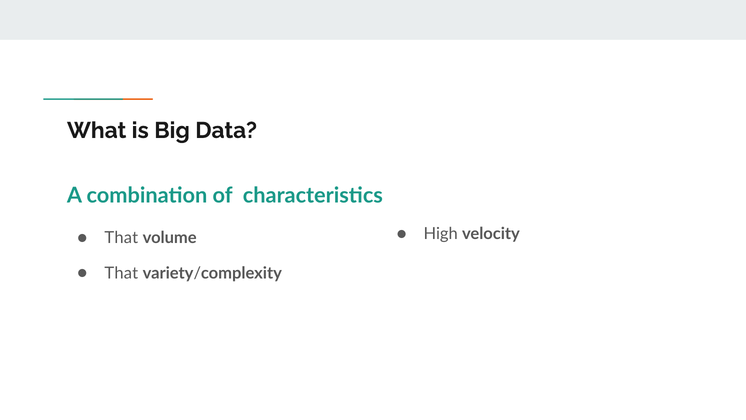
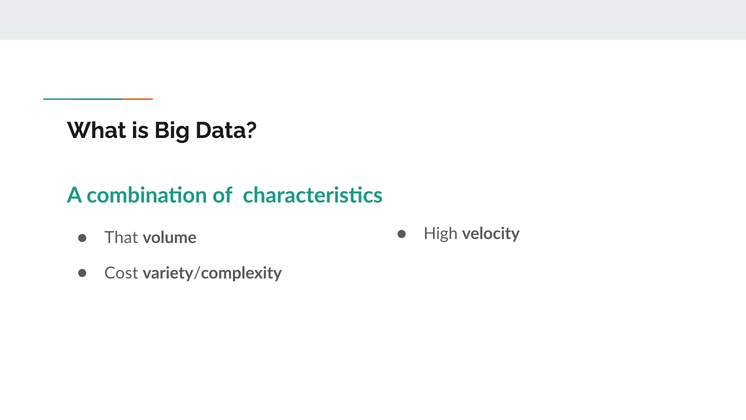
That: That -> Cost (121, 273)
